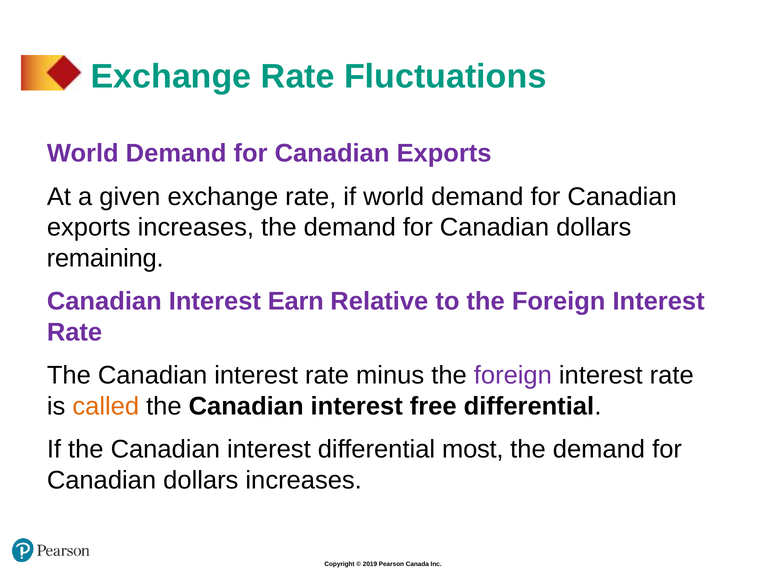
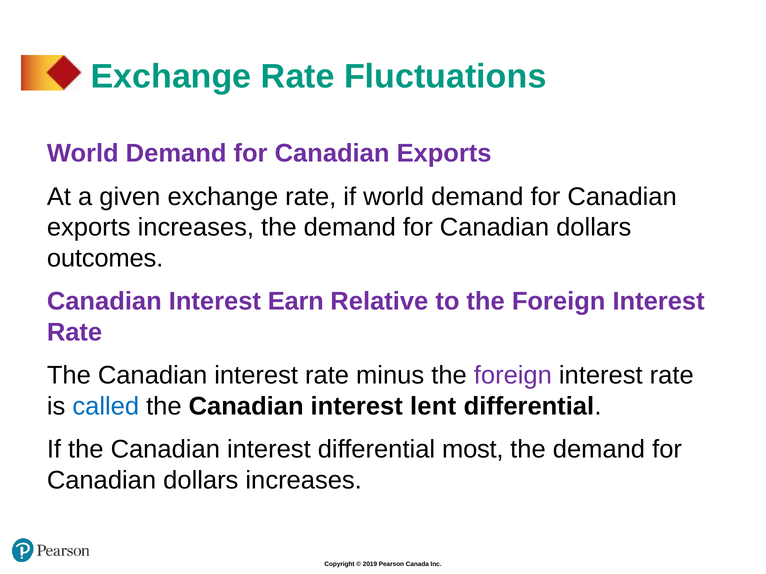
remaining: remaining -> outcomes (105, 258)
called colour: orange -> blue (106, 407)
free: free -> lent (433, 407)
